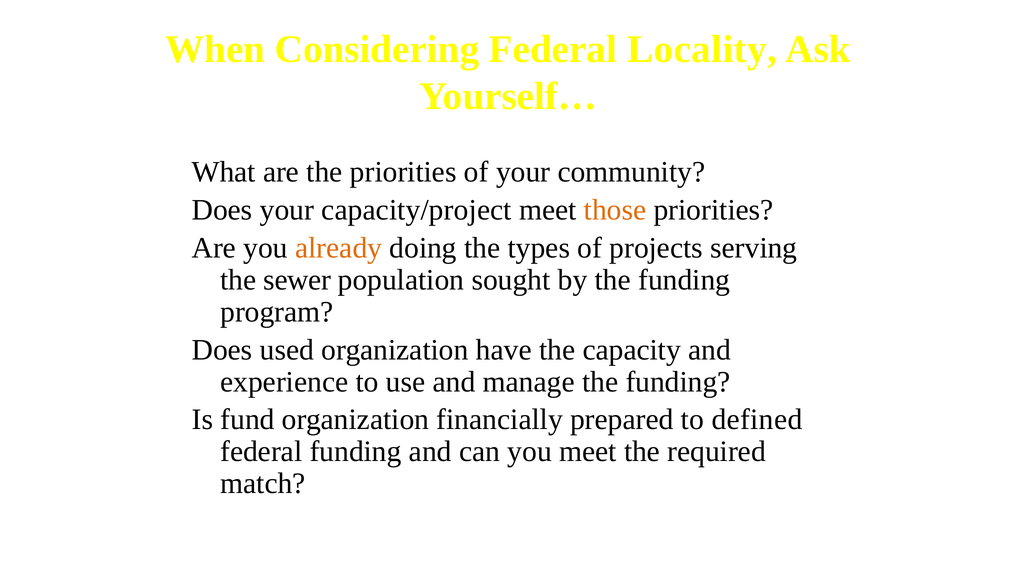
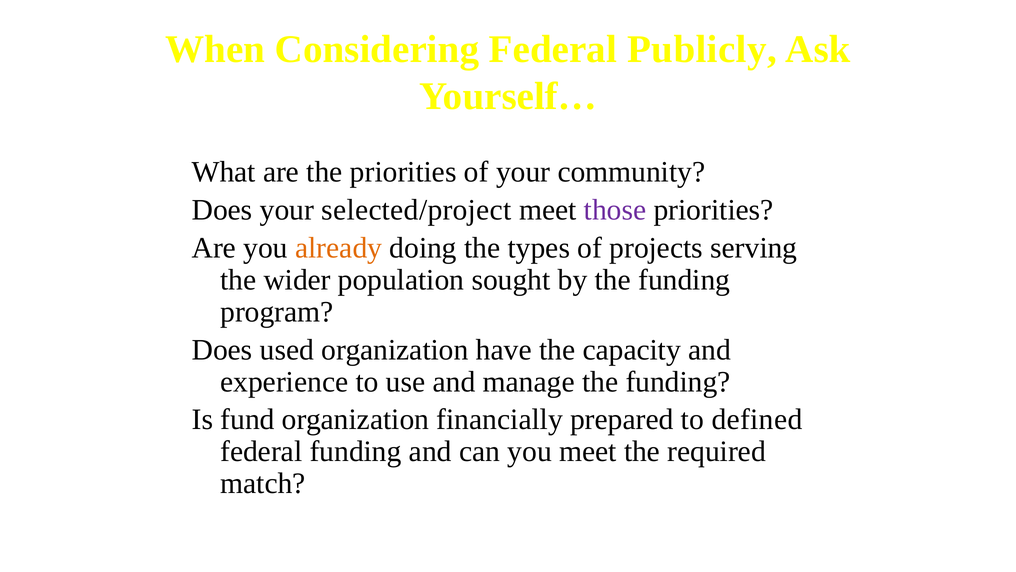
Locality: Locality -> Publicly (702, 49)
capacity/project: capacity/project -> selected/project (416, 210)
those colour: orange -> purple (615, 210)
sewer: sewer -> wider (297, 280)
